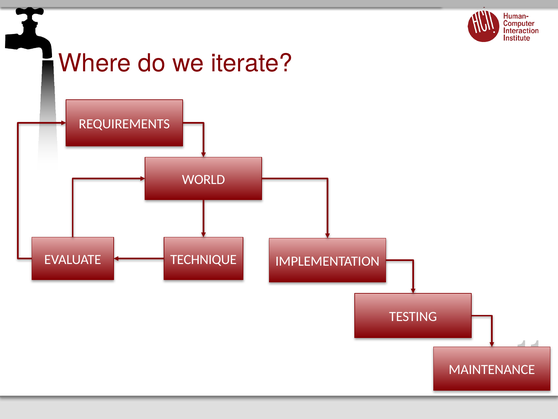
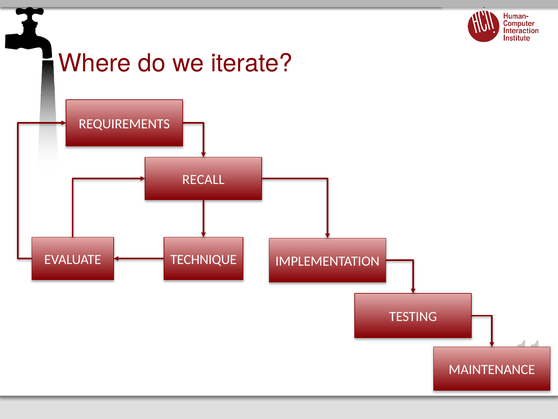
WORLD: WORLD -> RECALL (203, 179)
